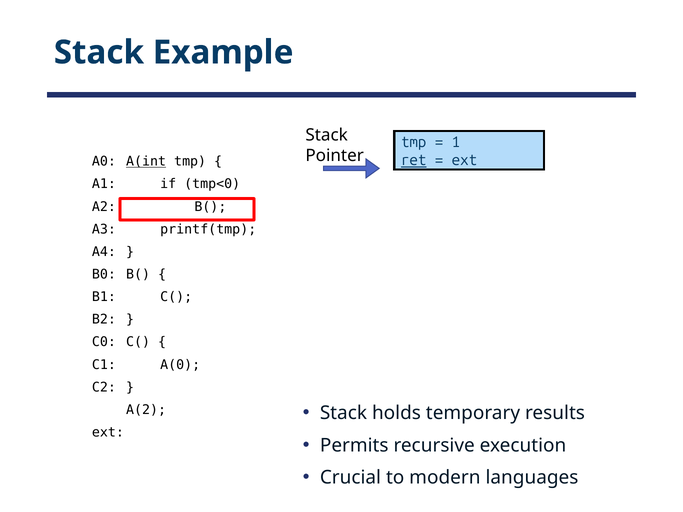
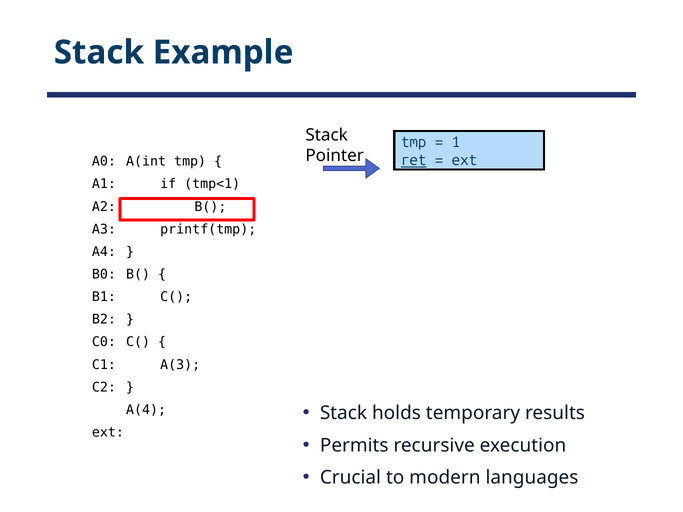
A(int underline: present -> none (146, 162)
tmp<0: tmp<0 -> tmp<1 (212, 184)
A(0: A(0 -> A(3 (180, 365)
A(2: A(2 -> A(4 (146, 410)
